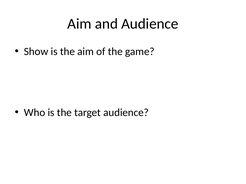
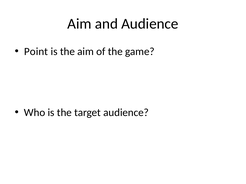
Show: Show -> Point (36, 52)
